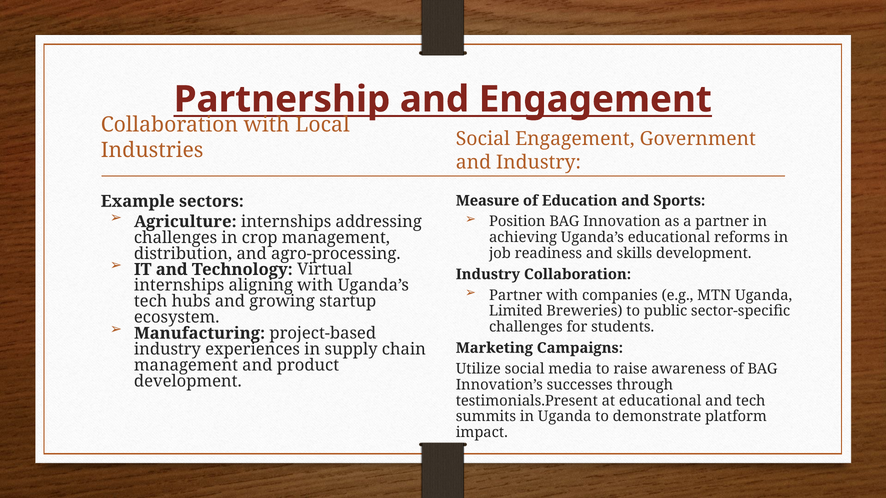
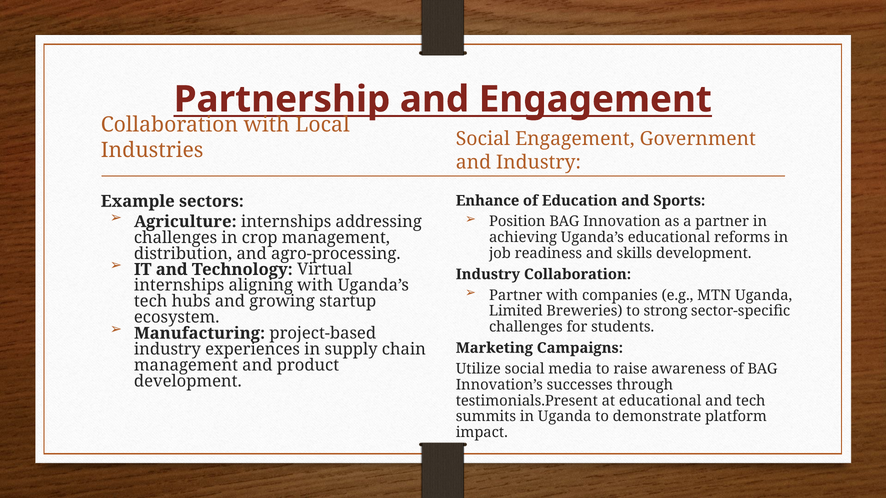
Measure: Measure -> Enhance (488, 201)
public: public -> strong (666, 311)
